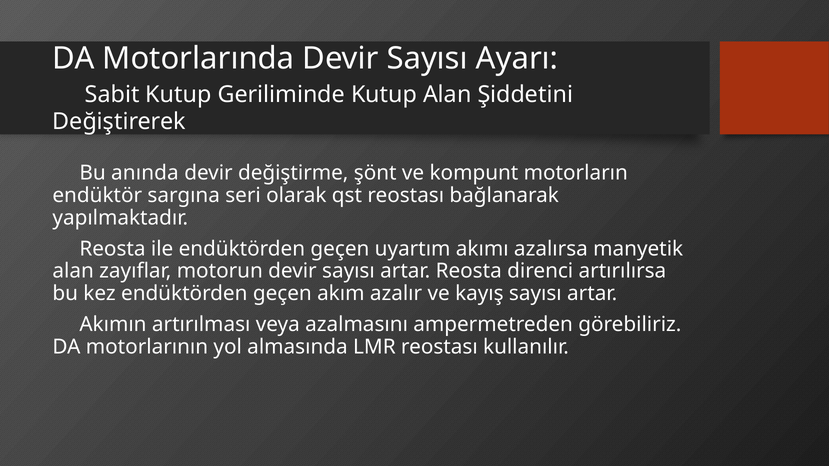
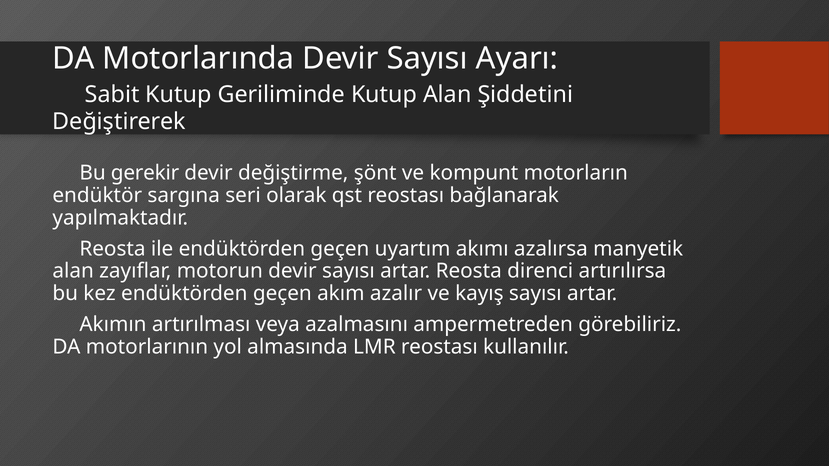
anında: anında -> gerekir (145, 173)
